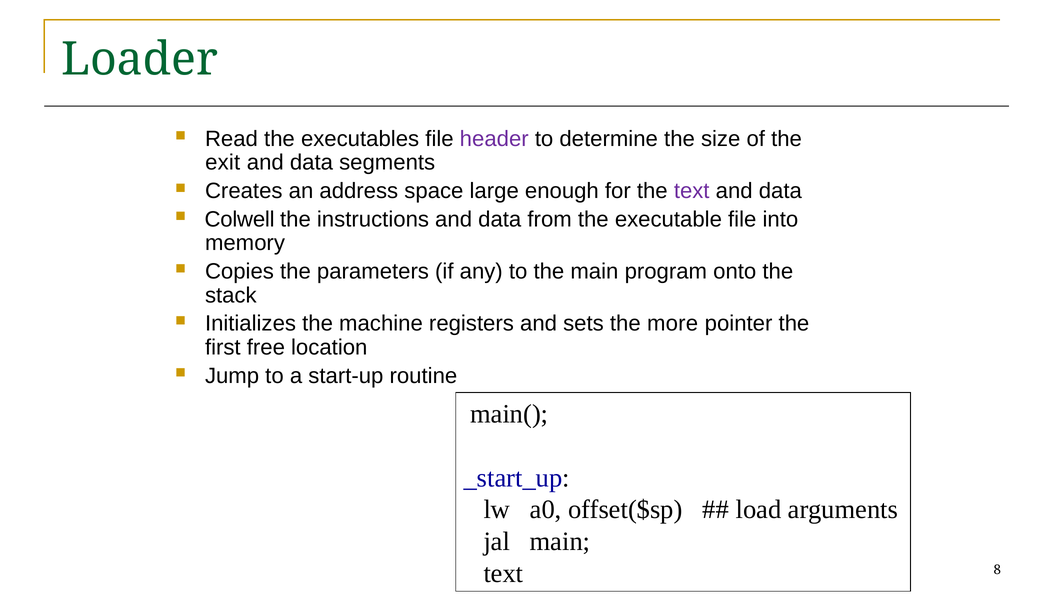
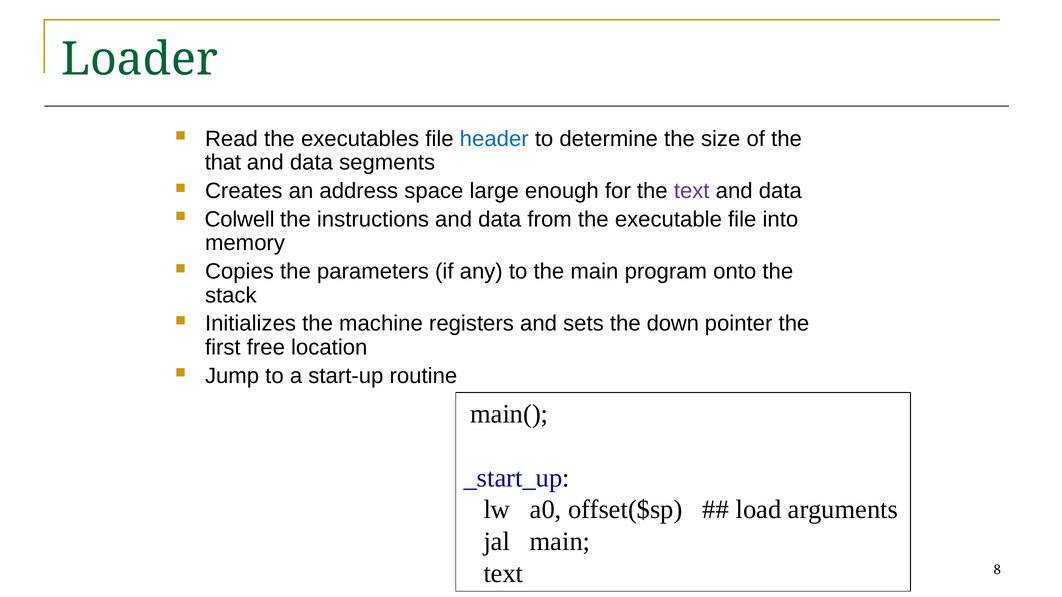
header colour: purple -> blue (494, 139)
exit: exit -> that (223, 163)
more: more -> down (673, 324)
